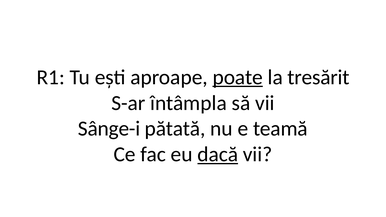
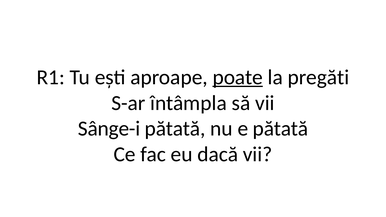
tresărit: tresărit -> pregăti (318, 77)
e teamă: teamă -> pătată (280, 129)
dacă underline: present -> none (218, 154)
